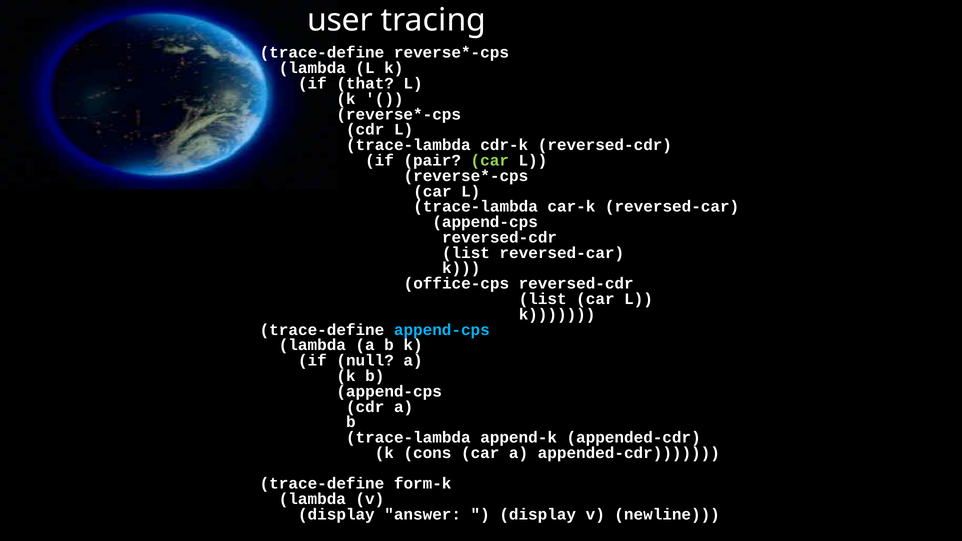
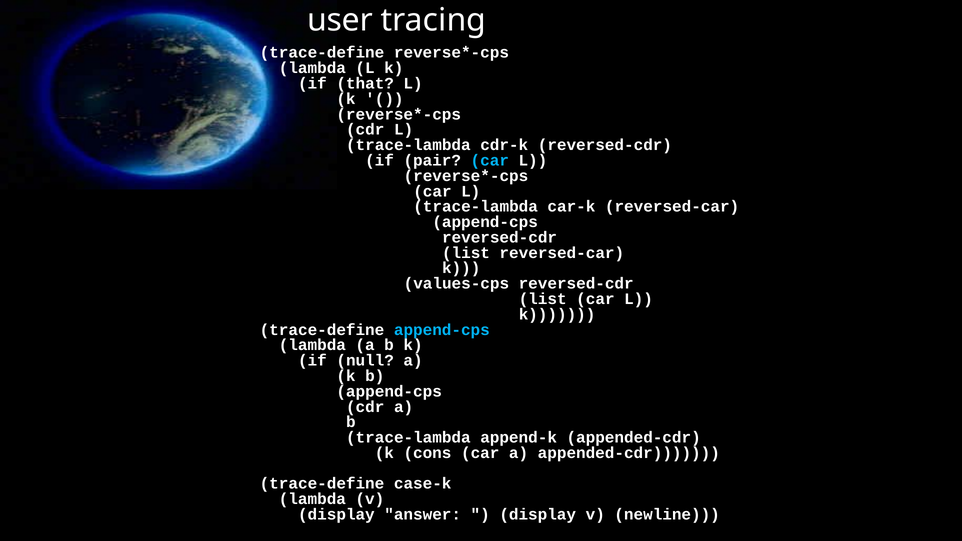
car colour: light green -> light blue (490, 160)
office-cps: office-cps -> values-cps (456, 284)
form-k: form-k -> case-k (423, 484)
